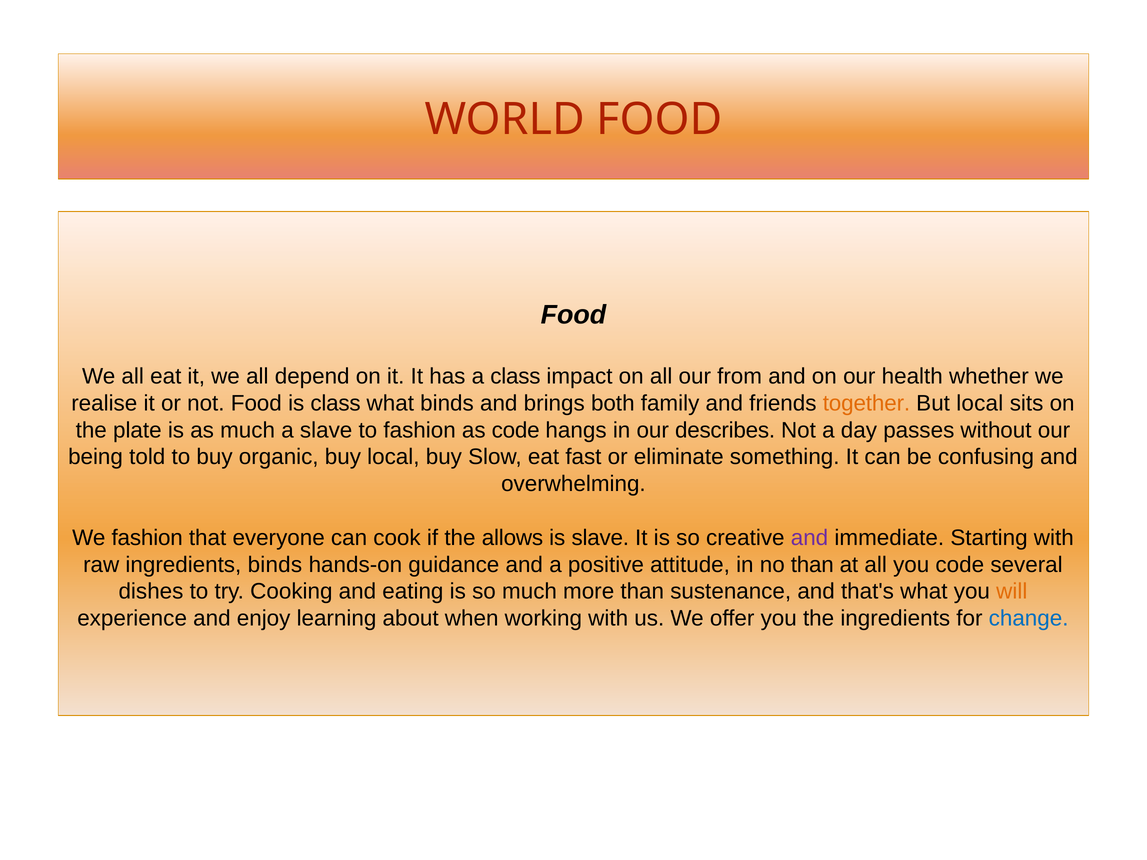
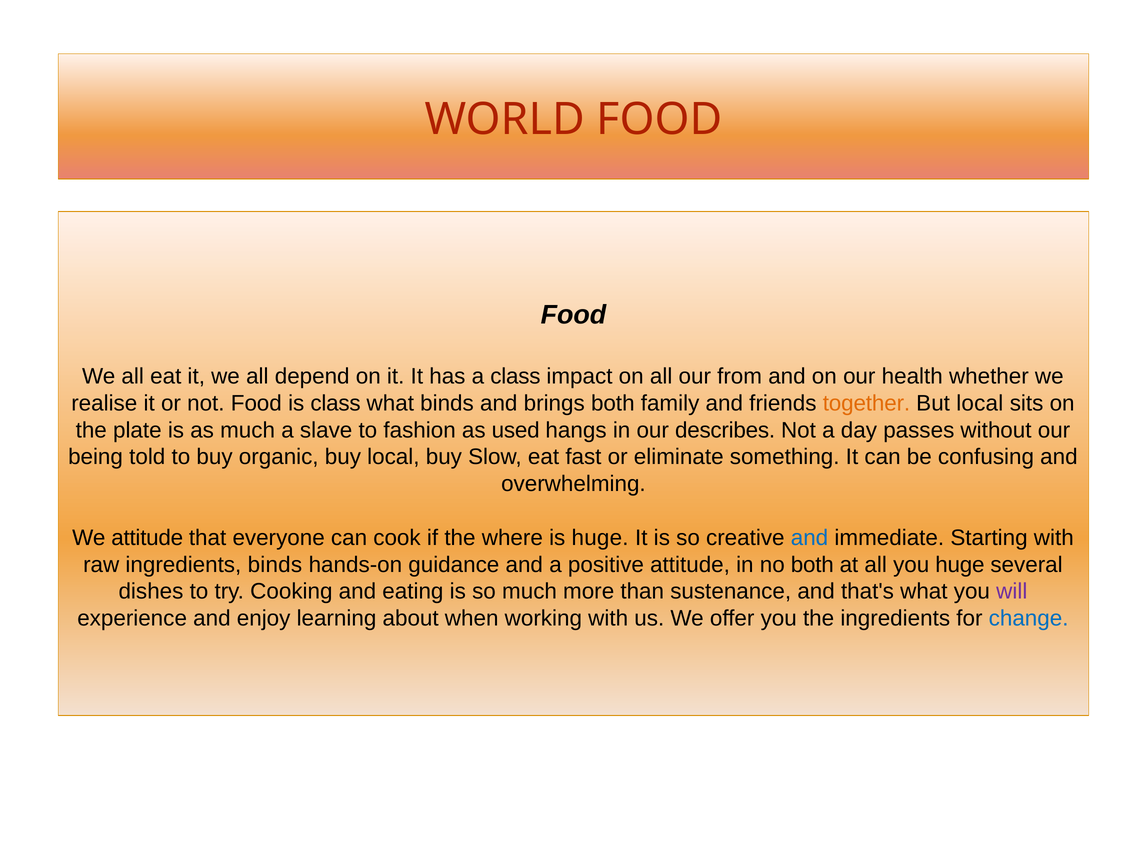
as code: code -> used (516, 430)
We fashion: fashion -> attitude (147, 538)
allows: allows -> where (512, 538)
is slave: slave -> huge (600, 538)
and colour: purple -> blue (809, 538)
no than: than -> both (812, 565)
you code: code -> huge (960, 565)
will colour: orange -> purple (1012, 592)
